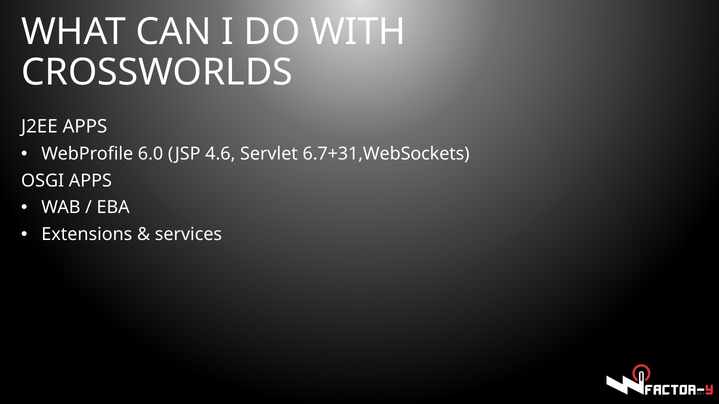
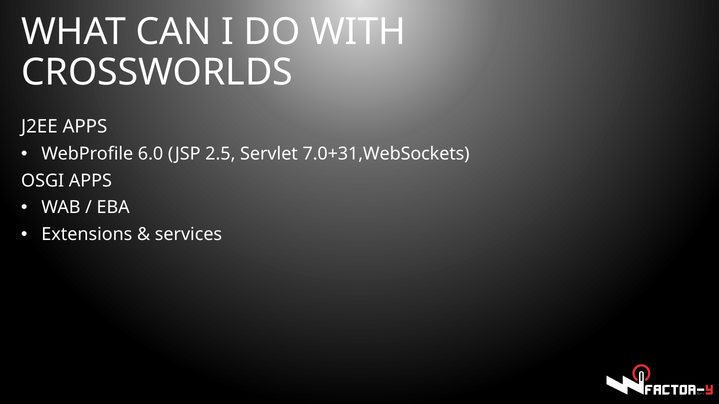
4.6: 4.6 -> 2.5 (220, 154)
6.7+31,WebSockets: 6.7+31,WebSockets -> 7.0+31,WebSockets (386, 154)
